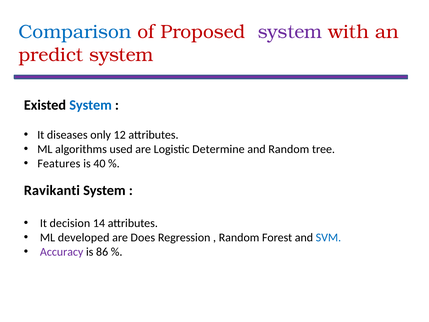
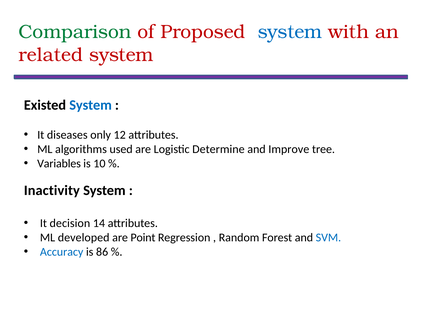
Comparison colour: blue -> green (75, 32)
system colour: purple -> blue (290, 32)
predict: predict -> related (51, 55)
and Random: Random -> Improve (289, 149)
Features: Features -> Variables (59, 164)
40: 40 -> 10 (99, 164)
Ravikanti: Ravikanti -> Inactivity (52, 190)
Does: Does -> Point (143, 237)
Accuracy colour: purple -> blue (62, 252)
